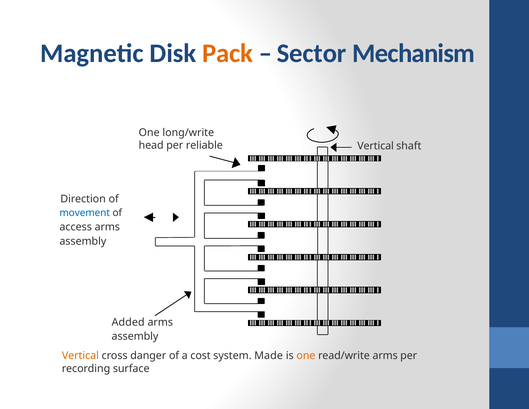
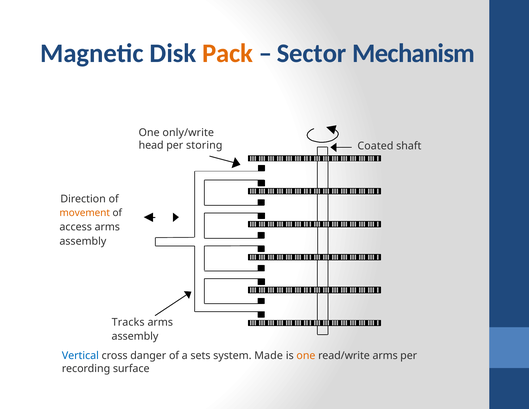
long/write: long/write -> only/write (188, 133)
reliable: reliable -> storing (204, 145)
Vertical: Vertical -> Coated (375, 146)
movement colour: blue -> orange (85, 213)
Added: Added -> Tracks (128, 322)
Vertical colour: orange -> blue (80, 356)
cost: cost -> sets (200, 356)
